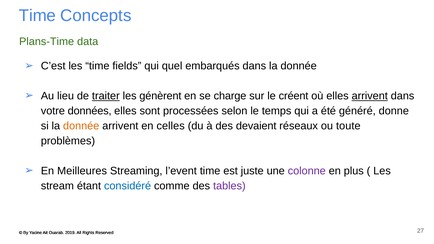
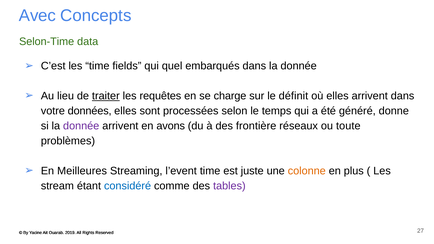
Time: Time -> Avec (37, 16)
Plans-Time: Plans-Time -> Selon-Time (47, 42)
génèrent: génèrent -> requêtes (160, 96)
créent: créent -> définit (293, 96)
arrivent underline: present -> none (370, 96)
donnée colour: orange -> purple (81, 126)
celles: celles -> avons (171, 126)
devaient: devaient -> frontière (256, 126)
colonne colour: purple -> orange (307, 171)
